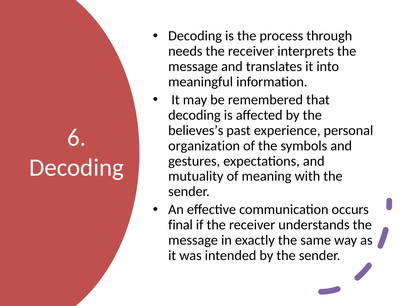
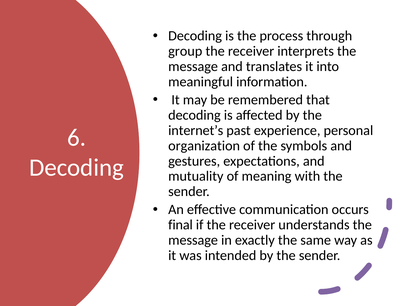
needs: needs -> group (185, 51)
believes’s: believes’s -> internet’s (196, 130)
